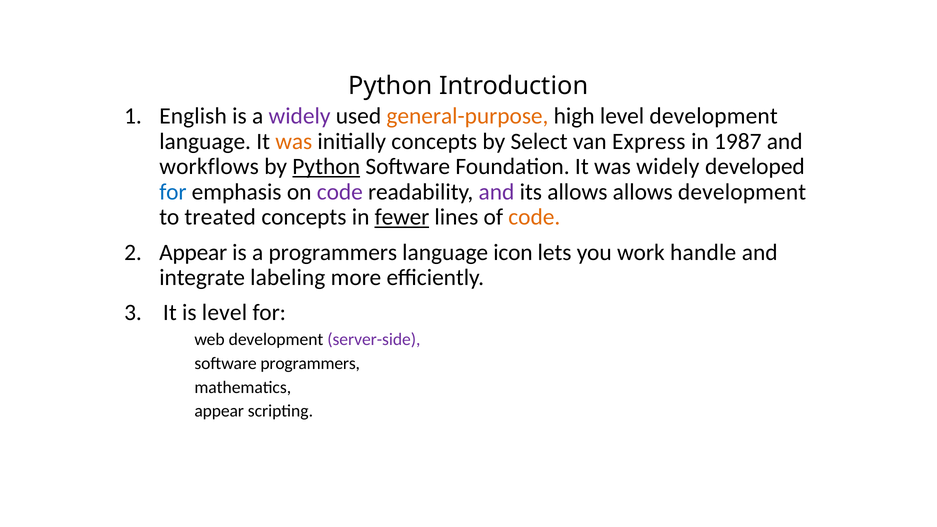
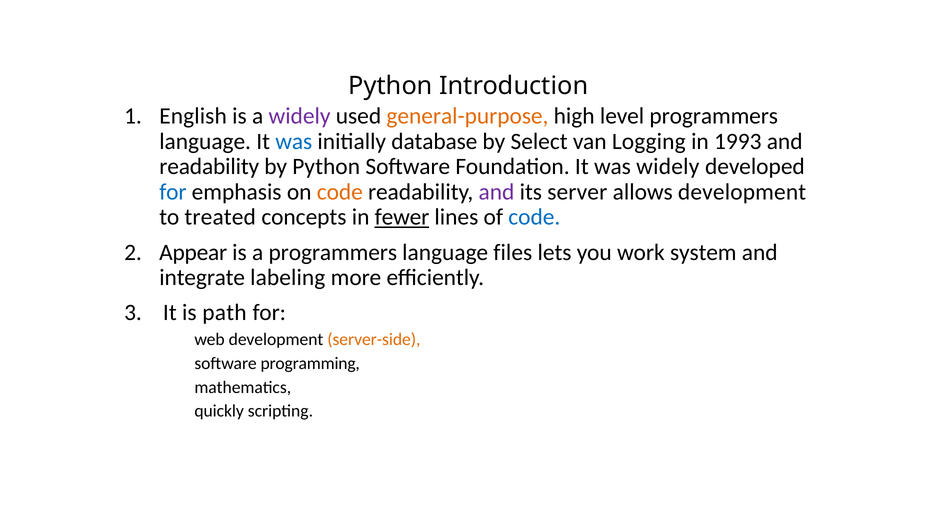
level development: development -> programmers (714, 116)
was colour: orange -> blue (294, 141)
initially concepts: concepts -> database (434, 141)
Express: Express -> Logging (649, 141)
1987: 1987 -> 1993 (738, 141)
workflows: workflows -> readability (209, 167)
Python underline: present -> none (326, 167)
code colour: purple -> orange (340, 192)
its allows: allows -> server (577, 192)
code colour: orange -> blue (534, 217)
icon: icon -> files (513, 252)
handle: handle -> system (703, 252)
is level: level -> path (224, 313)
server-side colour: purple -> orange (374, 340)
software programmers: programmers -> programming (310, 364)
appear: appear -> quickly (219, 411)
